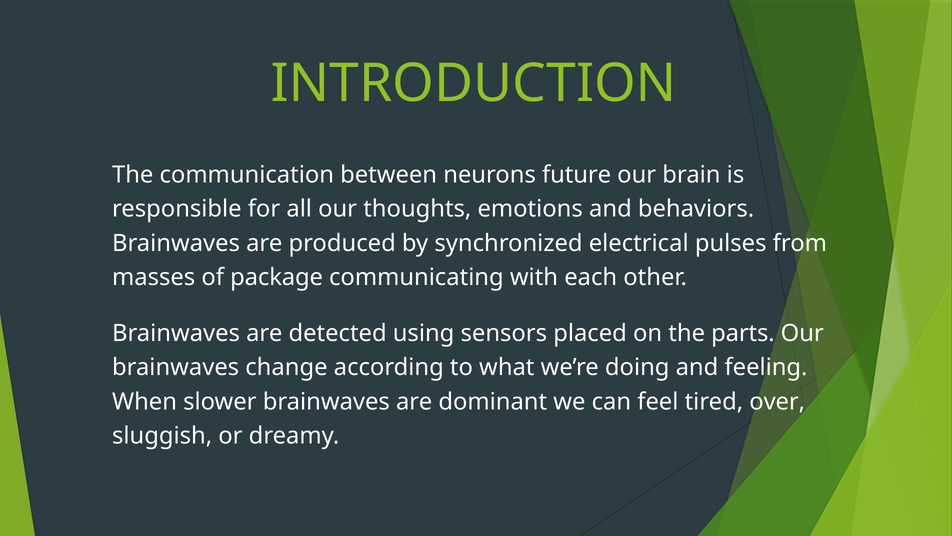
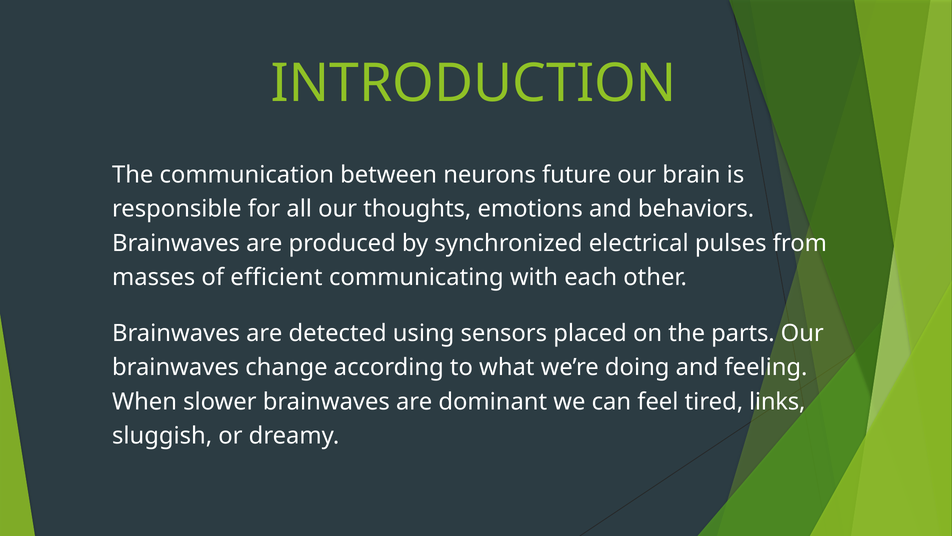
package: package -> efficient (276, 277)
over: over -> links (777, 401)
